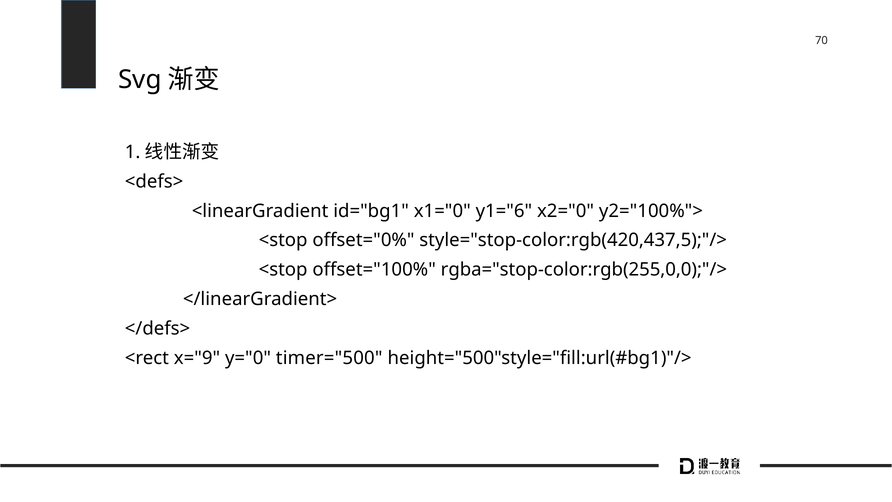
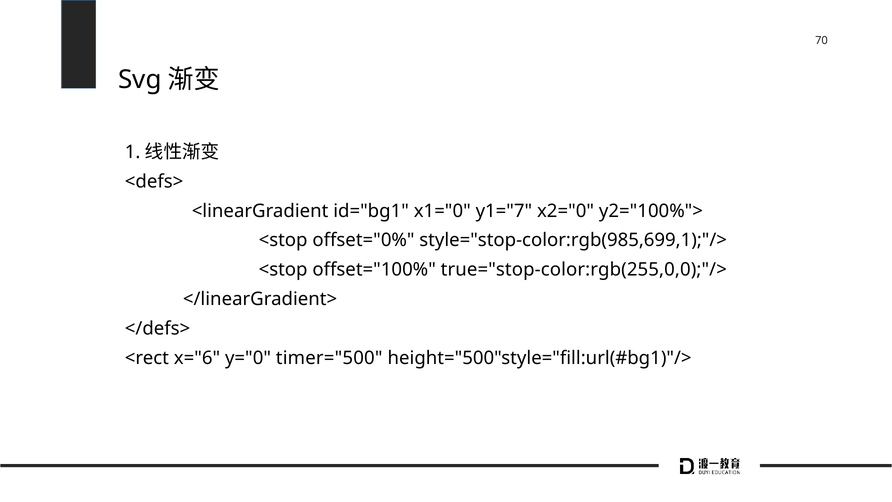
y1="6: y1="6 -> y1="7 (504, 211)
style="stop-color:rgb(420,437,5);"/>: style="stop-color:rgb(420,437,5);"/> -> style="stop-color:rgb(985,699,1);"/> (573, 240)
rgba="stop-color:rgb(255,0,0);"/>: rgba="stop-color:rgb(255,0,0);"/> -> true="stop-color:rgb(255,0,0);"/> (584, 270)
x="9: x="9 -> x="6 (197, 358)
